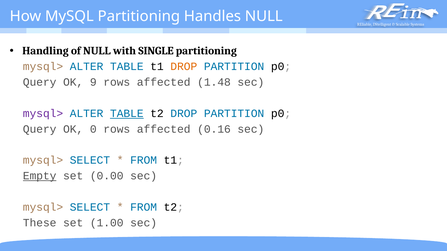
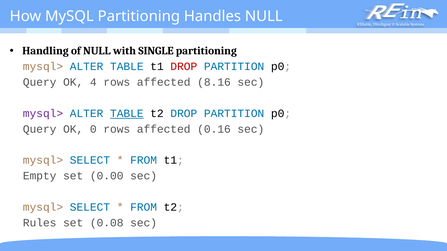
DROP colour: orange -> red (184, 67)
9: 9 -> 4 (93, 82)
1.48: 1.48 -> 8.16 (214, 82)
Empty underline: present -> none (40, 176)
These: These -> Rules (40, 223)
1.00: 1.00 -> 0.08 (107, 223)
